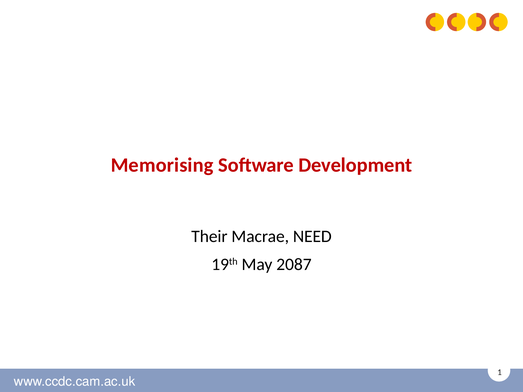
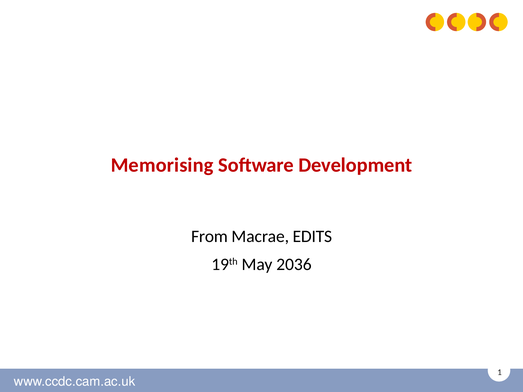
Their: Their -> From (209, 237)
NEED: NEED -> EDITS (312, 237)
2087: 2087 -> 2036 (294, 264)
